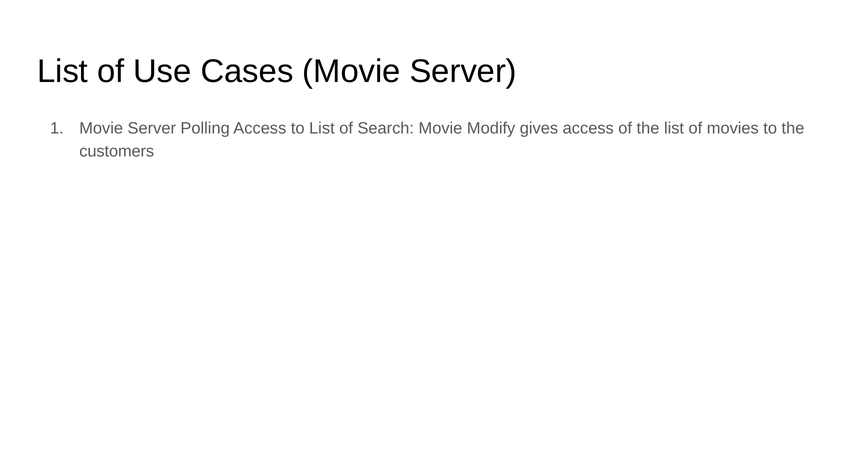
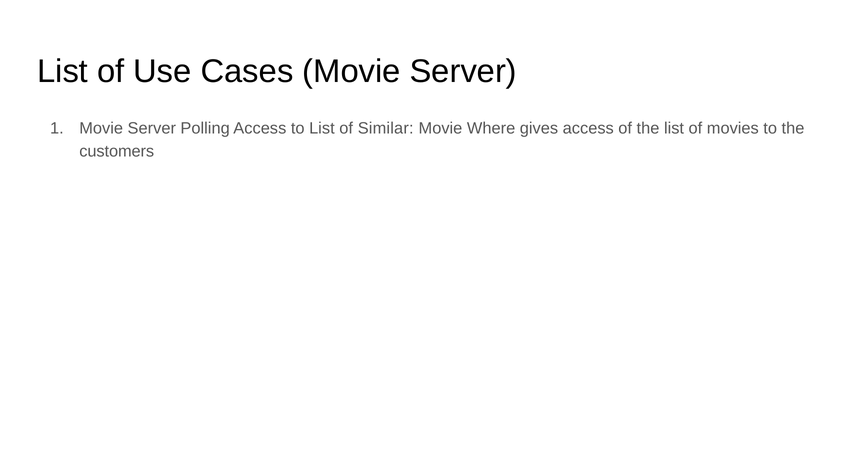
Search: Search -> Similar (386, 129)
Modify: Modify -> Where (491, 129)
